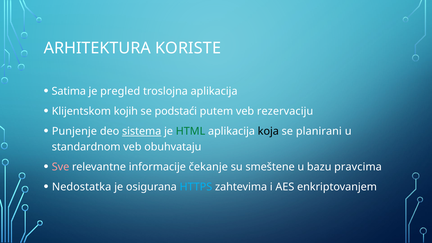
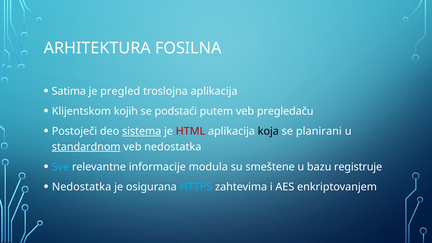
KORISTE: KORISTE -> FOSILNA (188, 48)
rezervaciju: rezervaciju -> pregledaču (285, 111)
Punjenje: Punjenje -> Postoječi (74, 131)
HTML colour: green -> red (191, 131)
standardnom underline: none -> present (86, 147)
veb obuhvataju: obuhvataju -> nedostatka (173, 147)
Sve colour: pink -> light blue (61, 167)
čekanje: čekanje -> modula (208, 167)
pravcima: pravcima -> registruje (358, 167)
